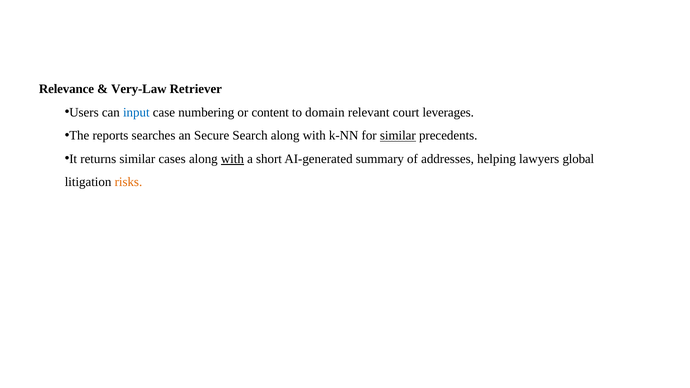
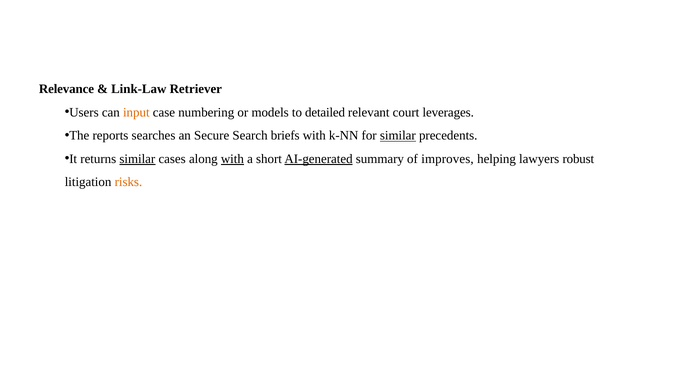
Very-Law: Very-Law -> Link-Law (139, 89)
input colour: blue -> orange (136, 112)
content: content -> models (270, 112)
domain: domain -> detailed (325, 112)
Search along: along -> briefs (285, 136)
similar underline: none -> present (137, 159)
AI-generated underline: none -> present (319, 159)
addresses: addresses -> improves (447, 159)
global: global -> robust (578, 159)
